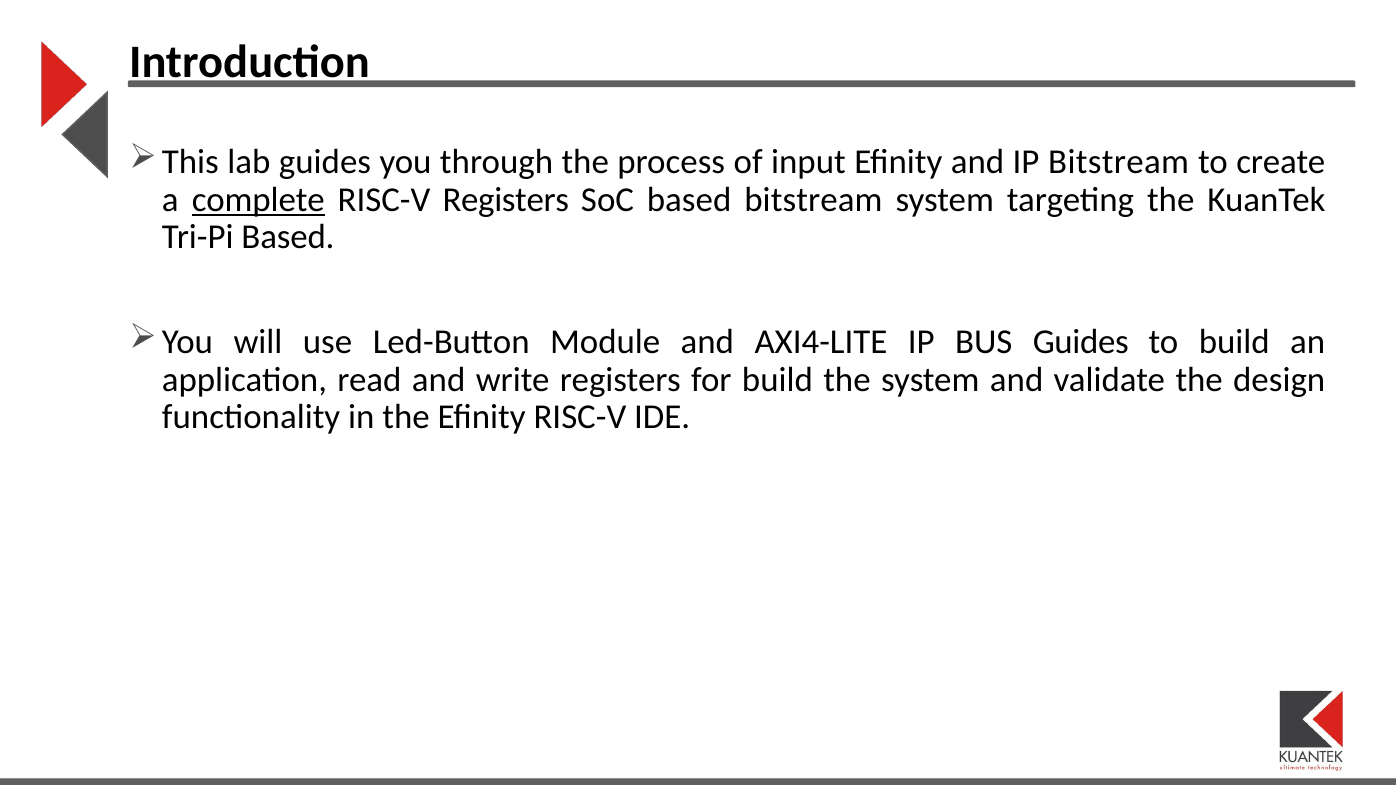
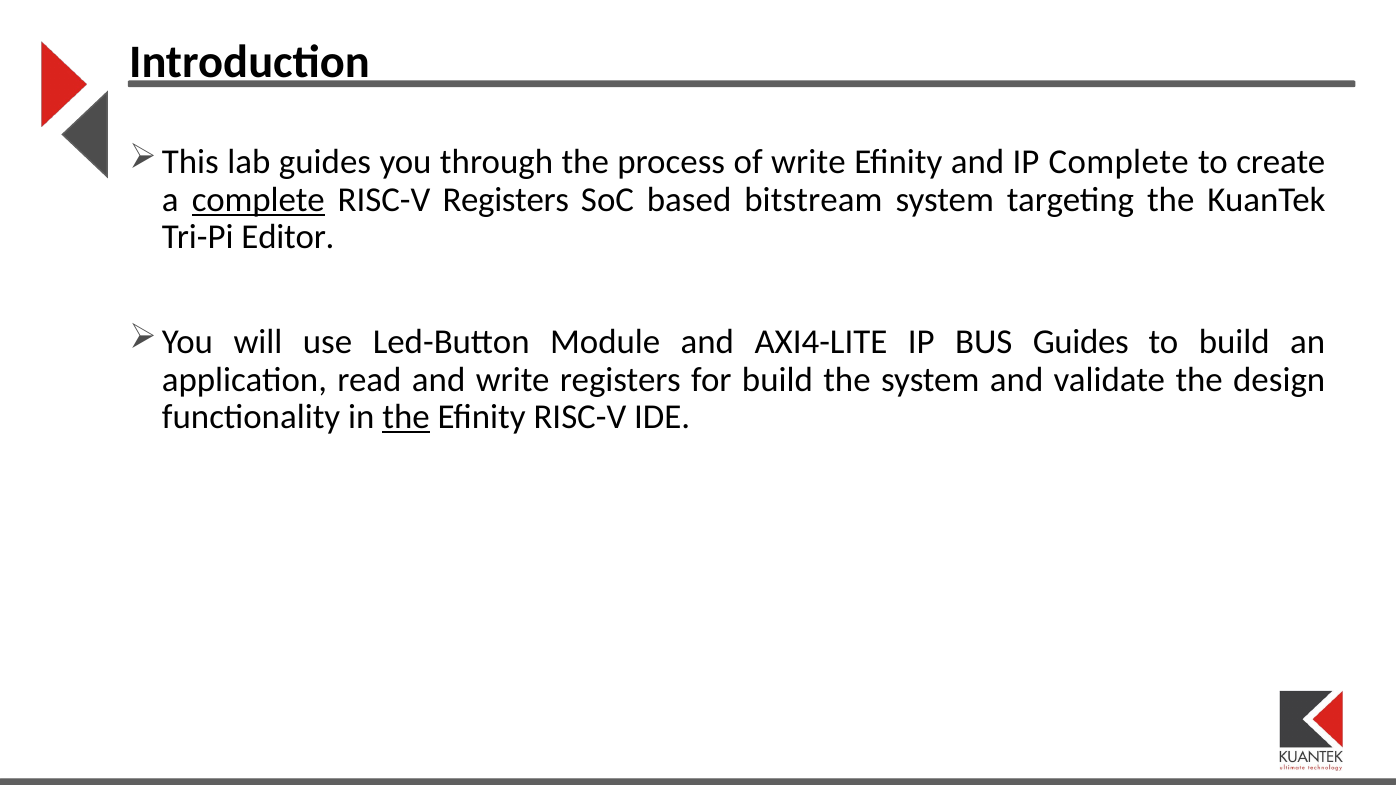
of input: input -> write (808, 162)
IP Bitstream: Bitstream -> Complete (1119, 162)
Tri-Pi Based: Based -> Editor (288, 237)
the underline: none -> present (406, 417)
